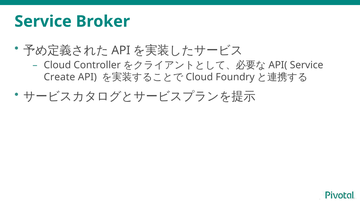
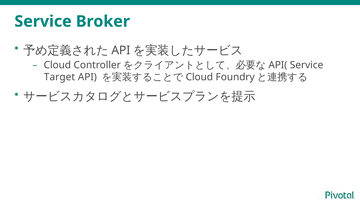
Create: Create -> Target (59, 77)
